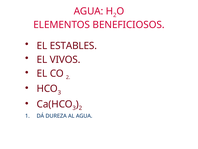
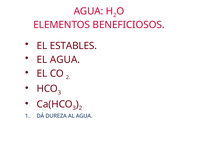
EL VIVOS: VIVOS -> AGUA (65, 59)
